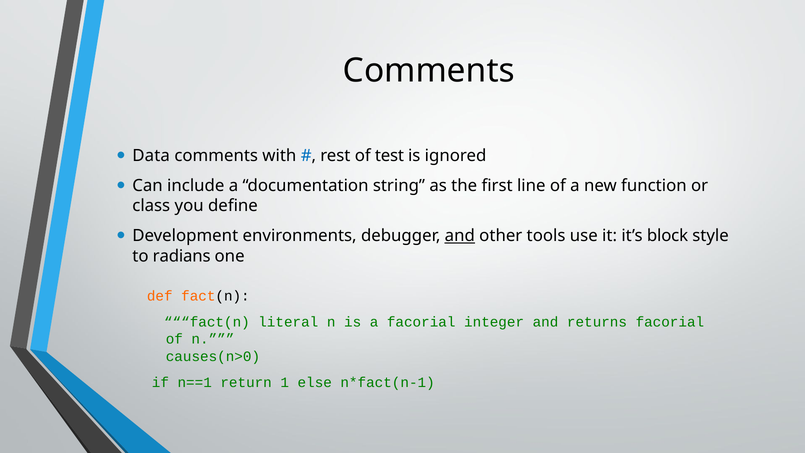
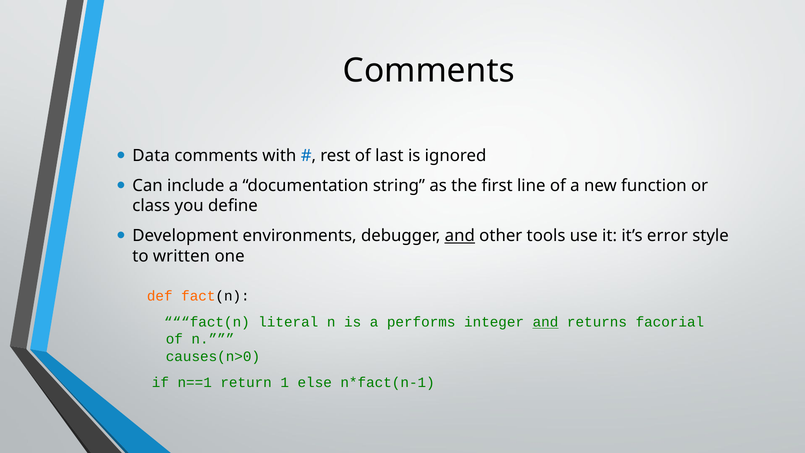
test: test -> last (389, 156)
block: block -> error (667, 236)
radians: radians -> written (182, 256)
a facorial: facorial -> performs (421, 322)
and underline: none -> present (546, 322)
